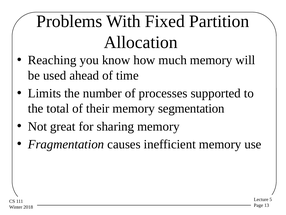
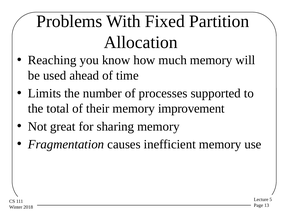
segmentation: segmentation -> improvement (191, 108)
